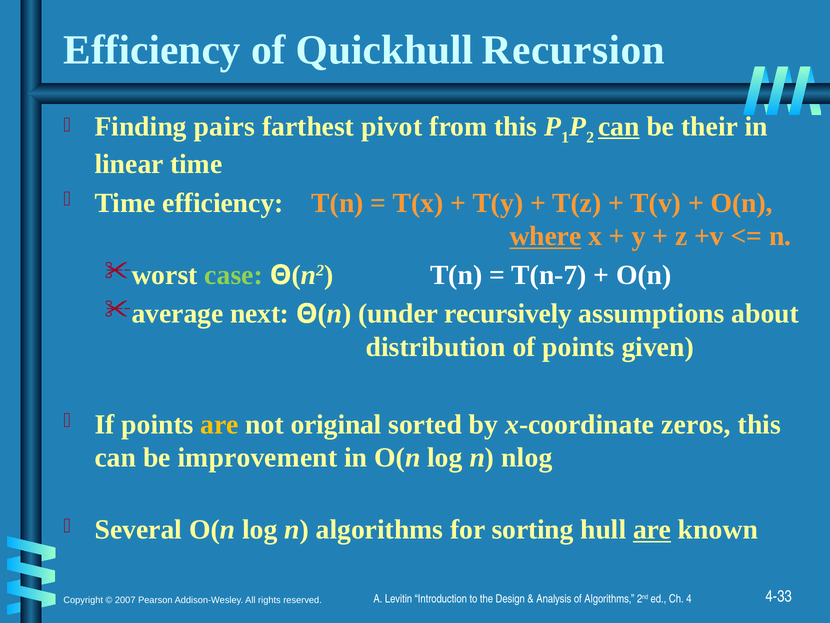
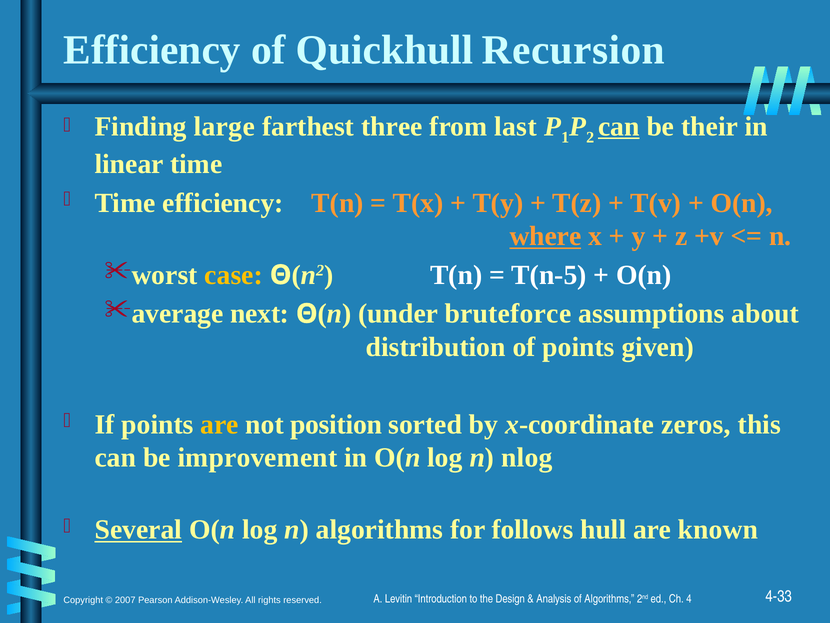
pairs: pairs -> large (224, 126)
pivot: pivot -> three (392, 126)
from this: this -> last (516, 126)
case colour: light green -> yellow (234, 275)
T(n-7: T(n-7 -> T(n-5 (549, 275)
recursively: recursively -> bruteforce (508, 314)
original: original -> position (336, 424)
Several underline: none -> present (138, 529)
sorting: sorting -> follows (533, 529)
are underline: present -> none (652, 529)
